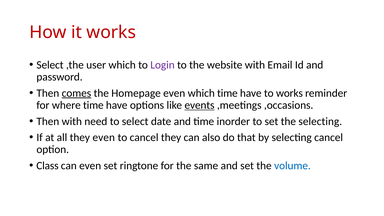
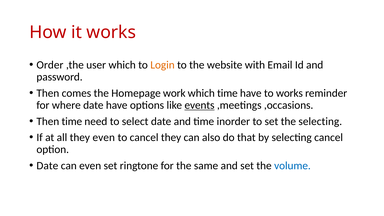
Select: Select -> Order (50, 65)
Login colour: purple -> orange (162, 65)
comes underline: present -> none (76, 93)
Homepage even: even -> work (174, 93)
where time: time -> date (93, 105)
Then with: with -> time (72, 121)
Class: Class -> Date (47, 166)
